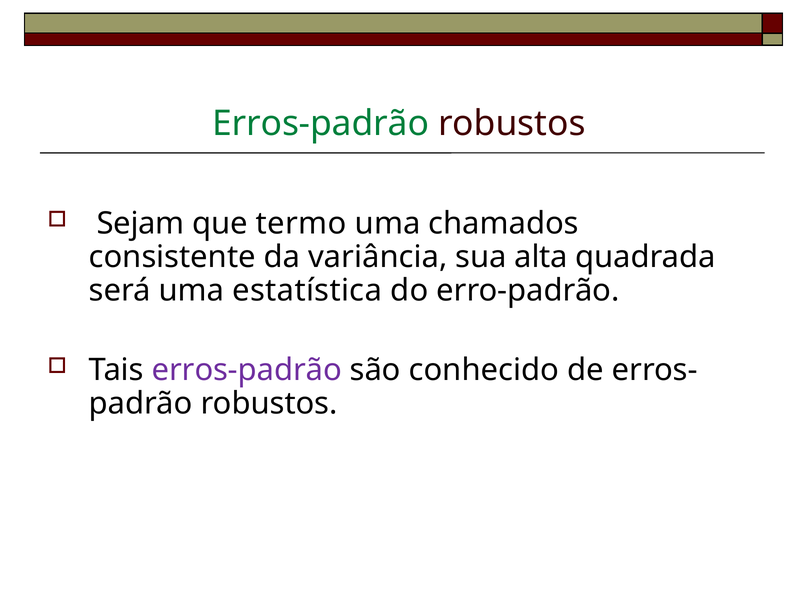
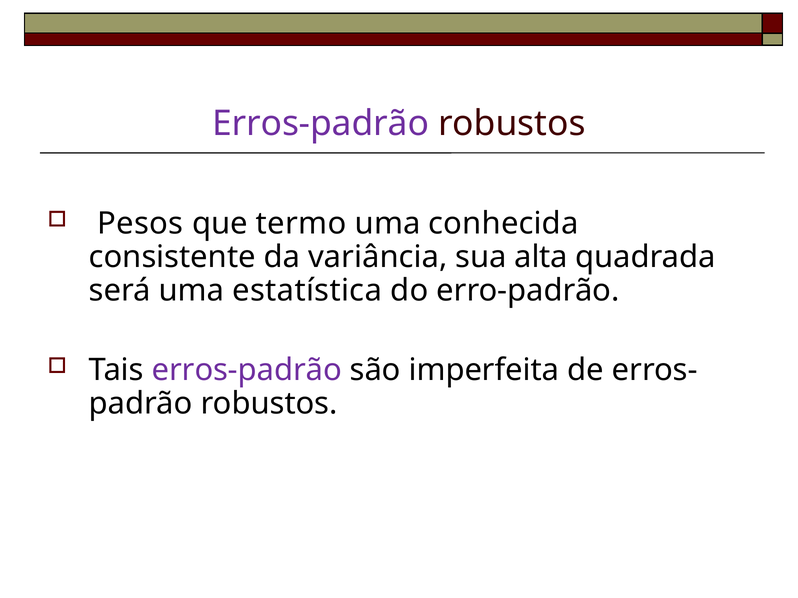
Erros-padrão colour: green -> purple (321, 123)
Sejam: Sejam -> Pesos (140, 224)
chamados: chamados -> conhecida (503, 224)
conhecido: conhecido -> imperfeita (484, 370)
